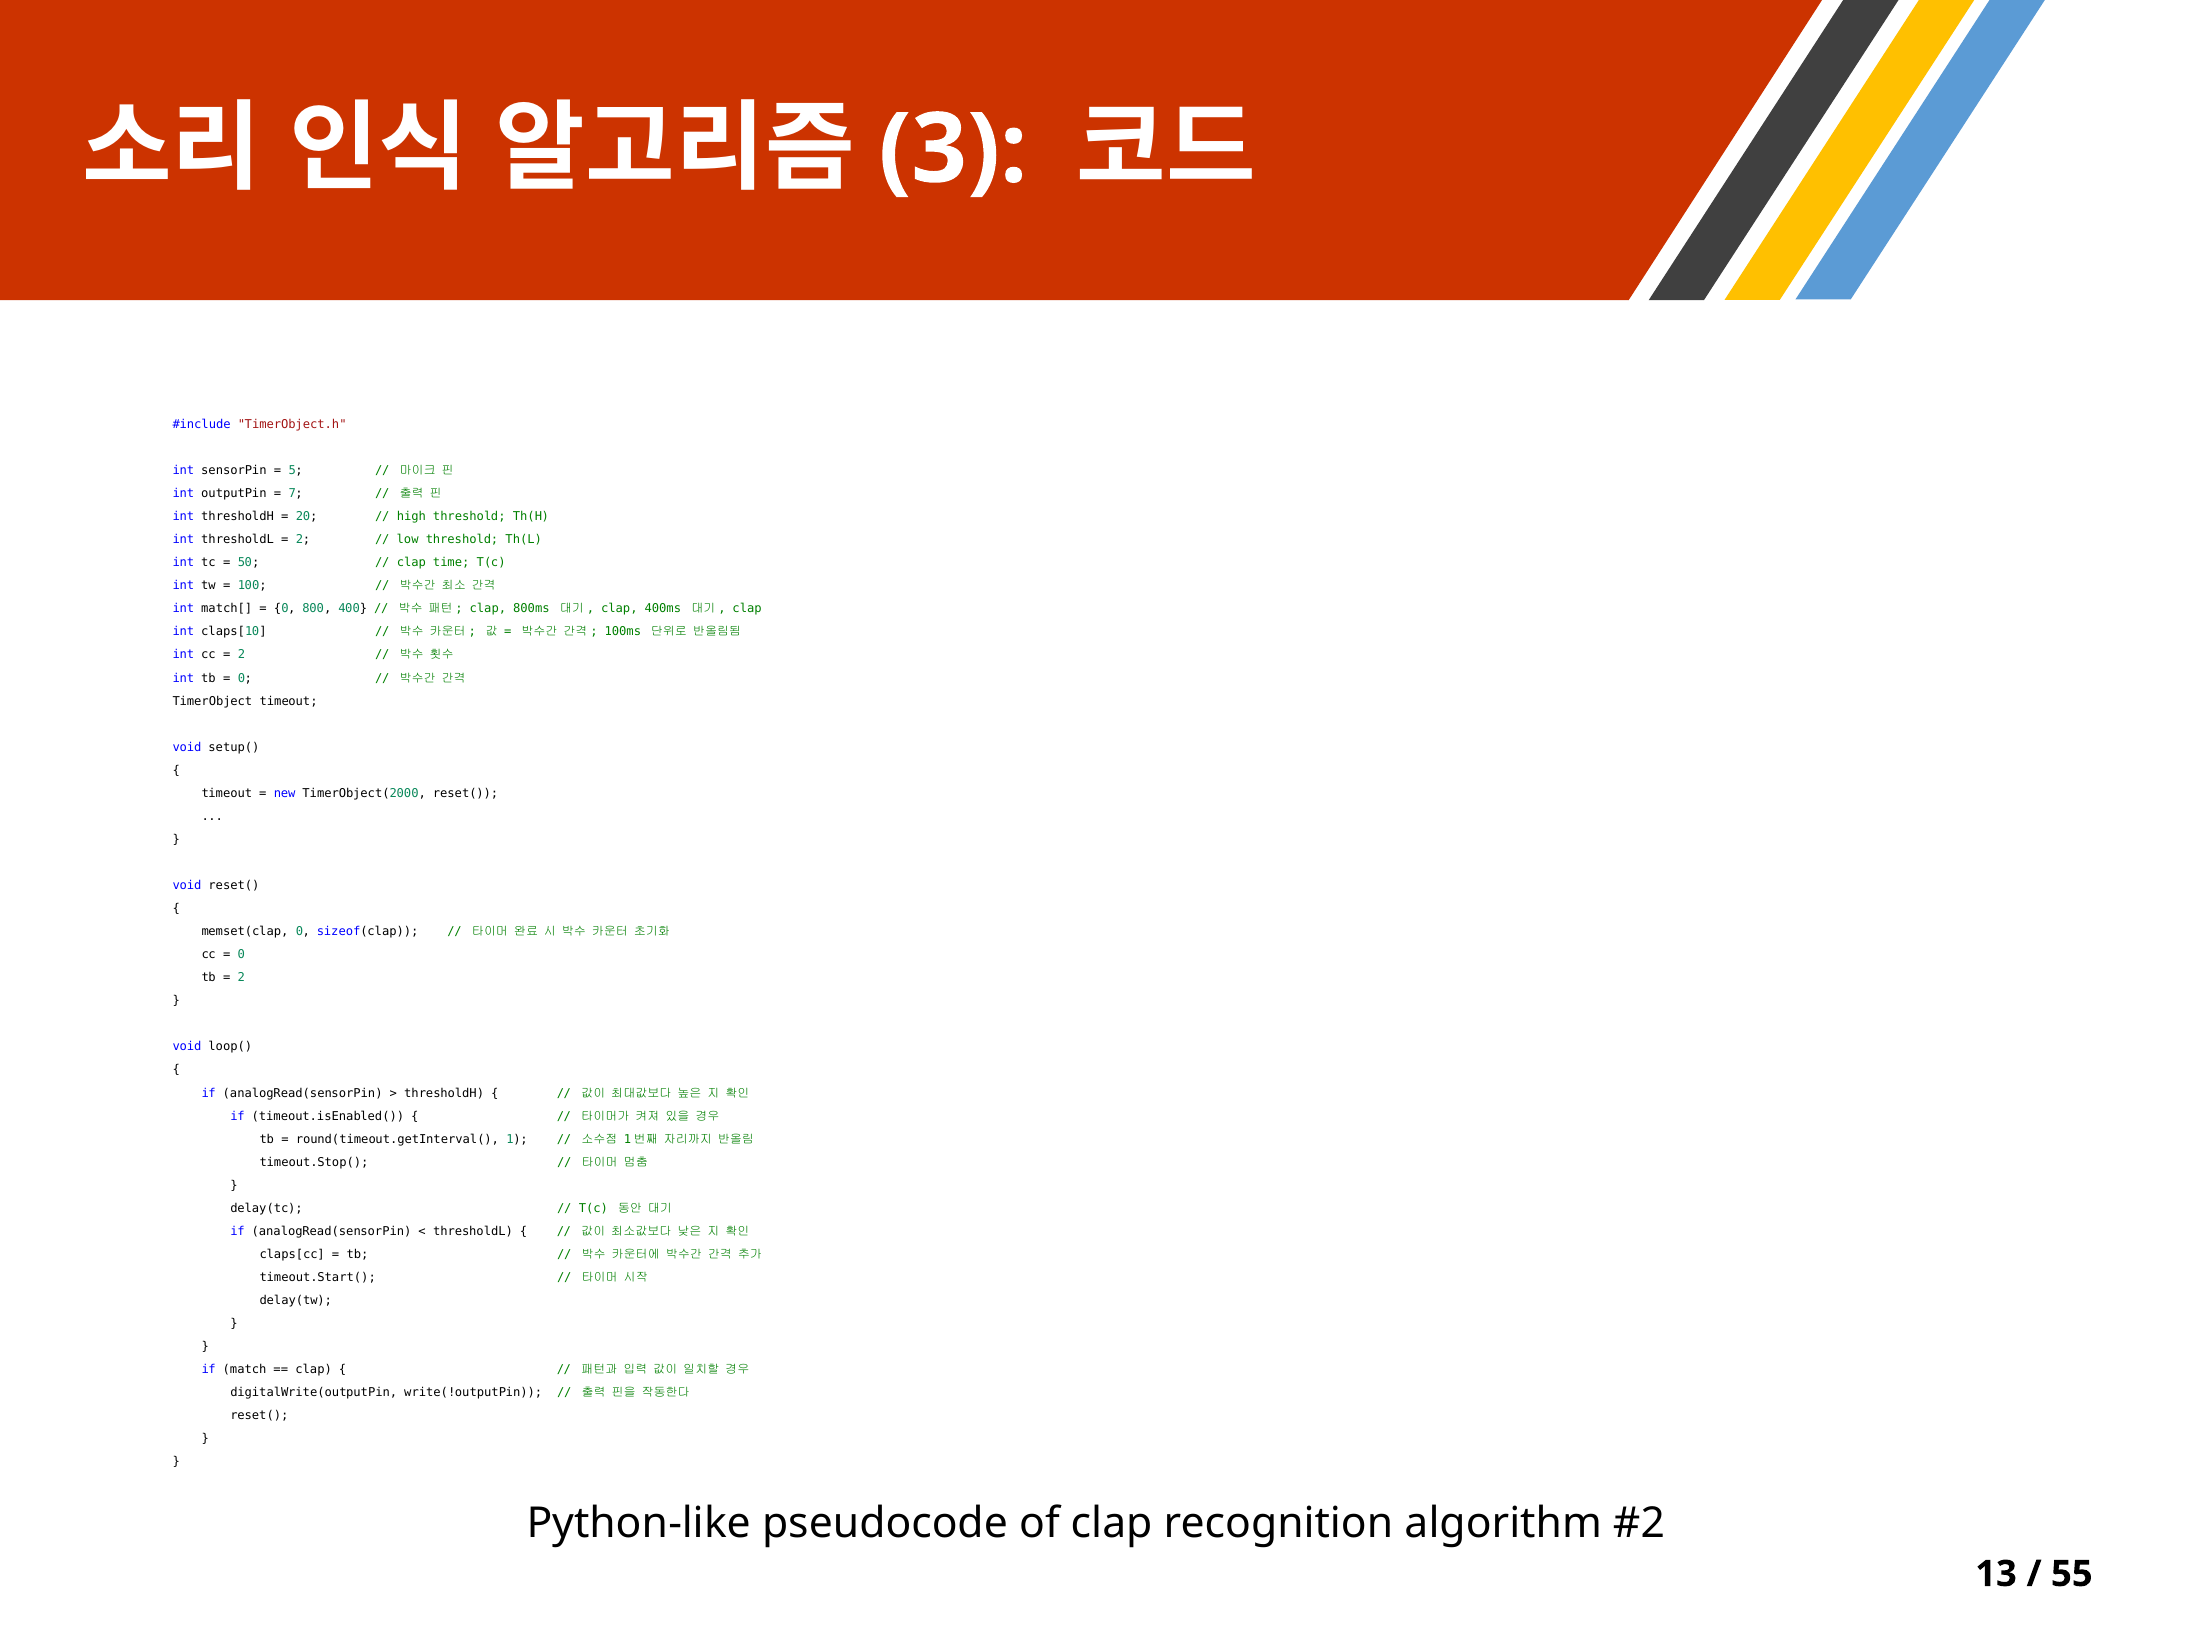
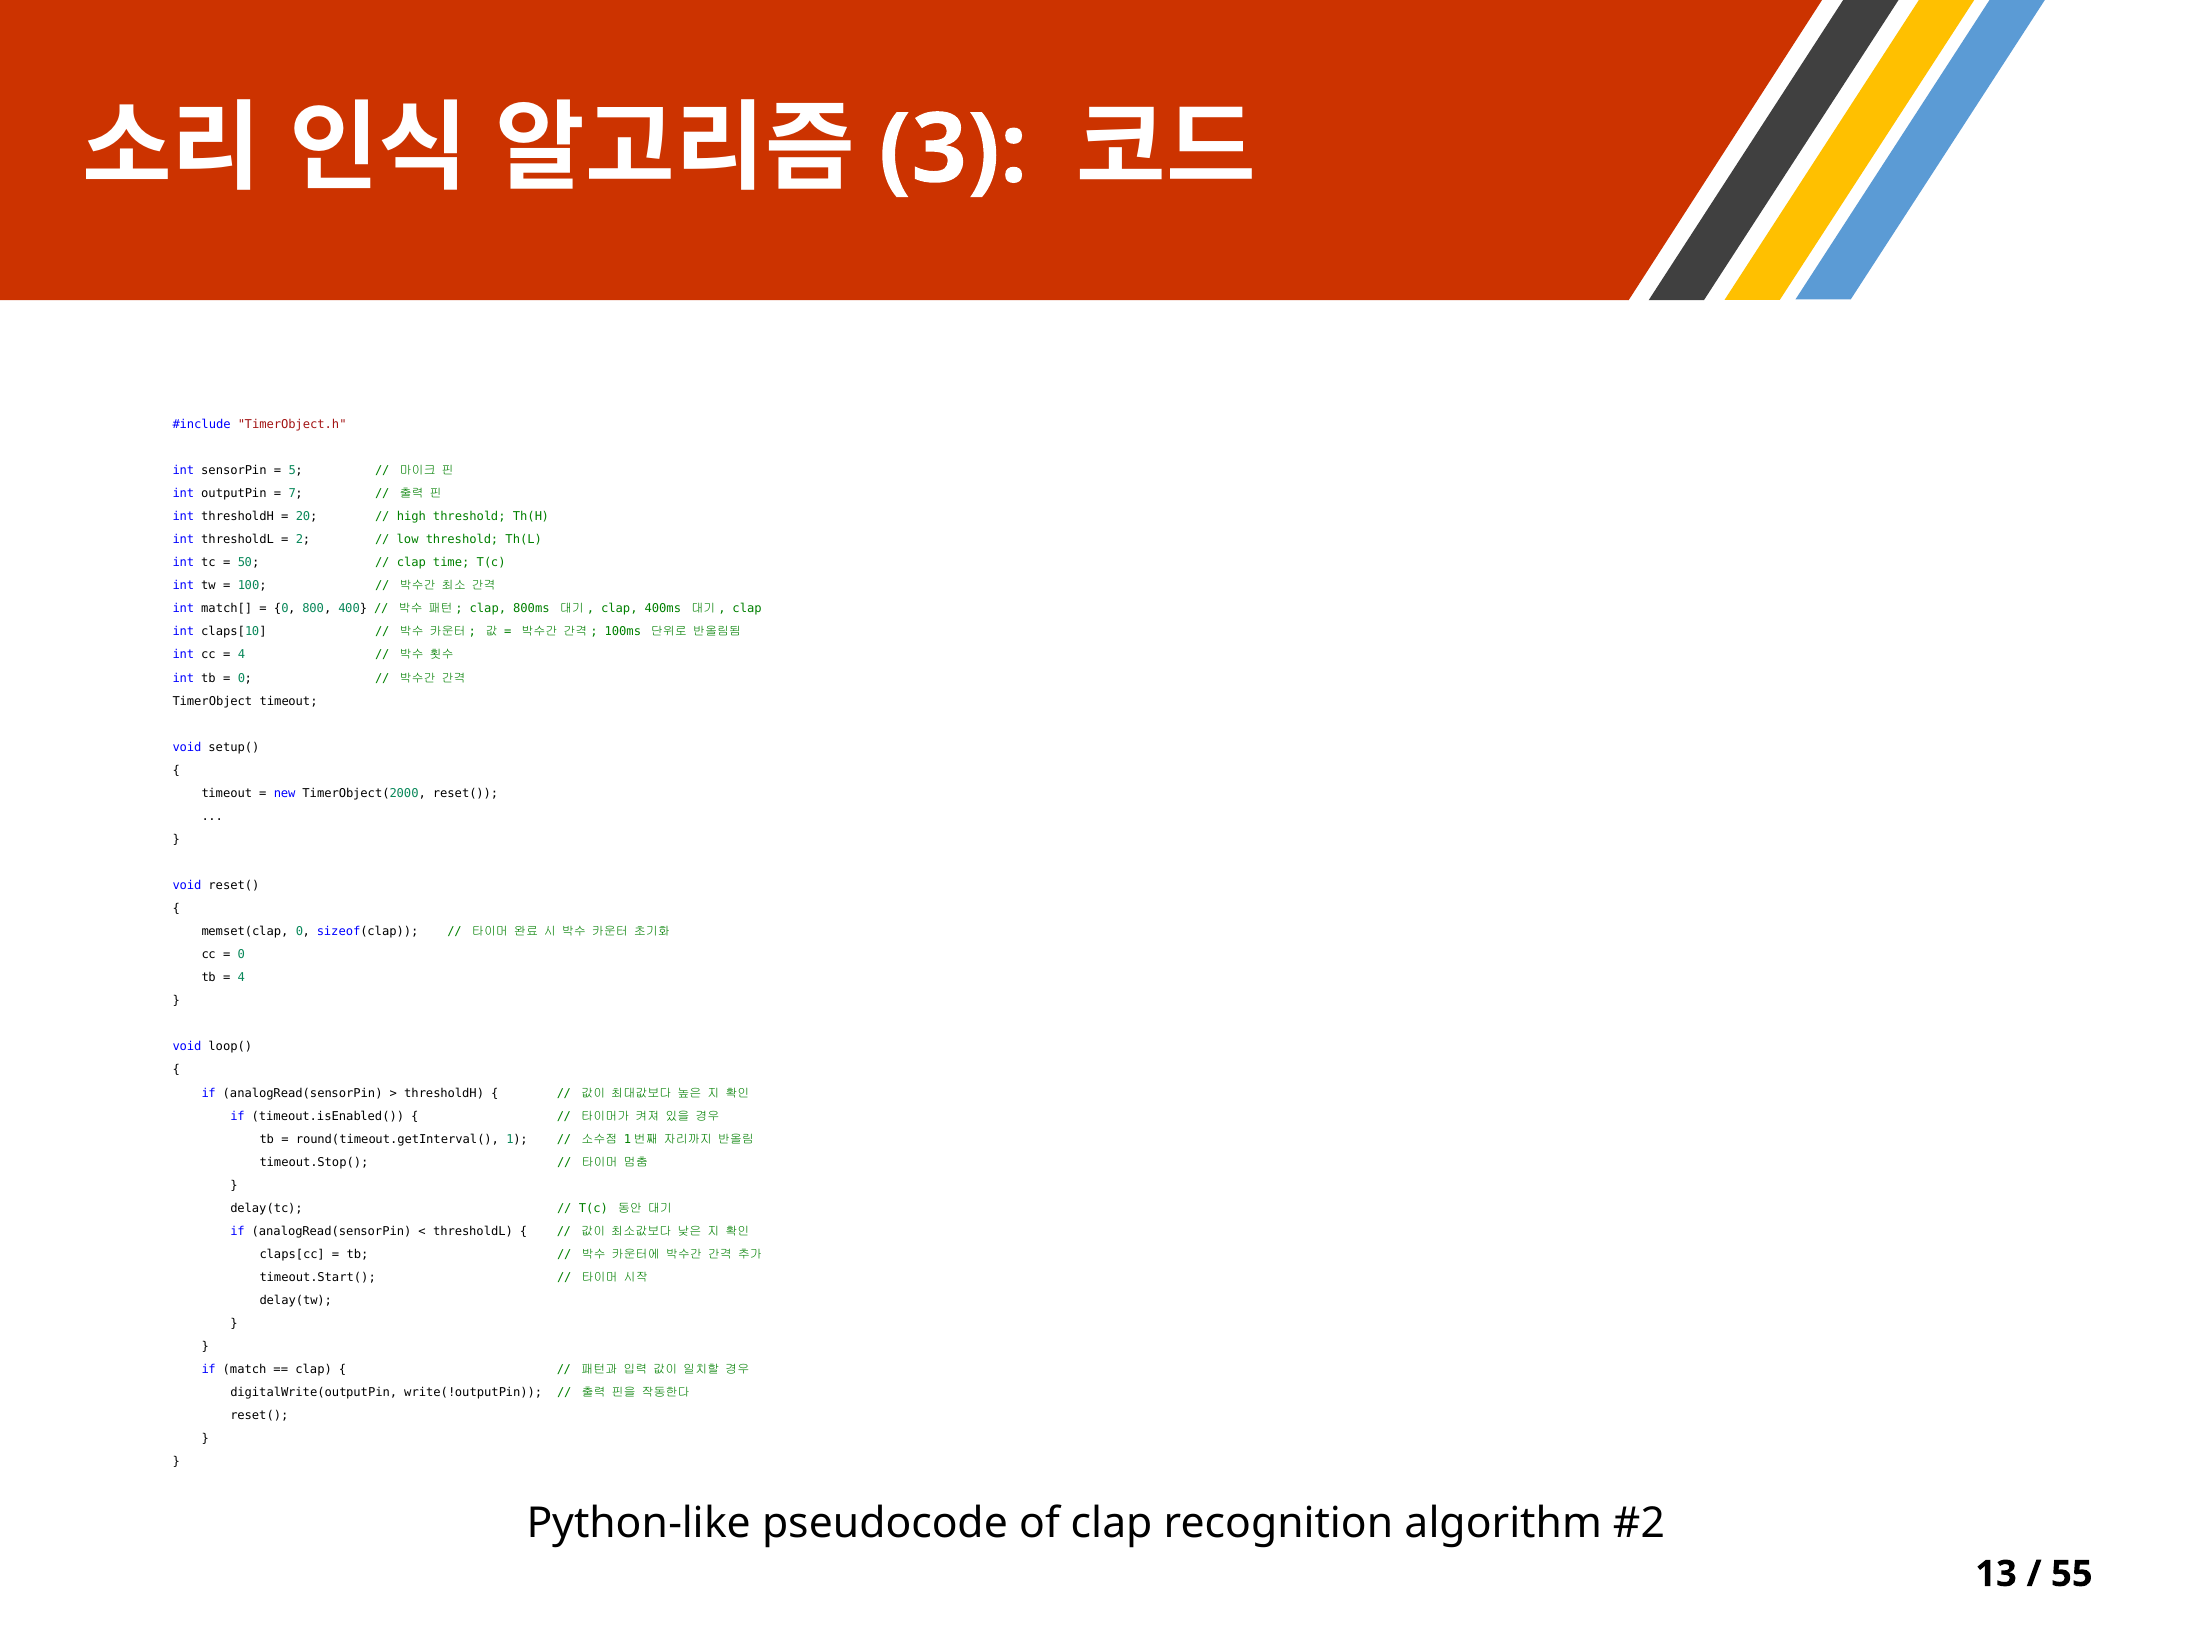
2: 2 -> 4 (241, 655)
2: 2 -> 4 (241, 978)
